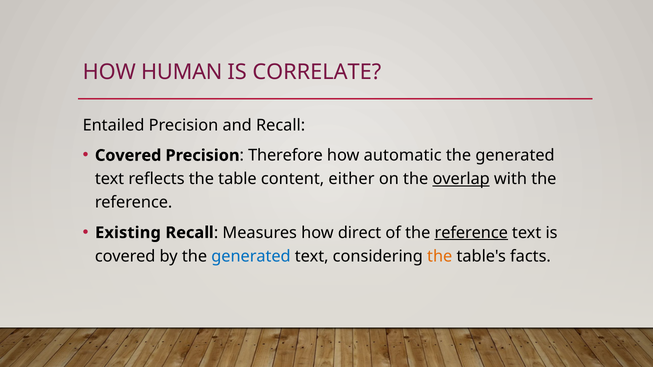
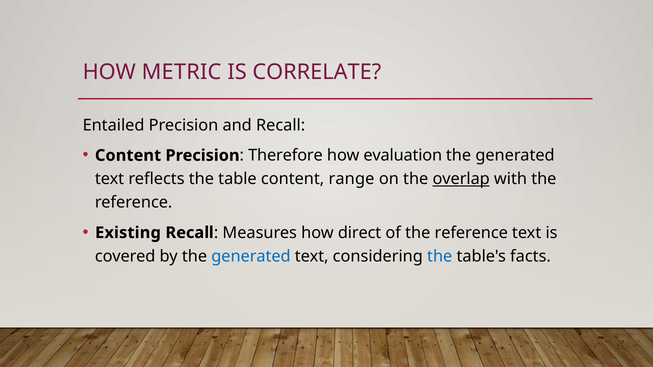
HUMAN: HUMAN -> METRIC (182, 72)
Covered: Covered -> Content (128, 156)
automatic: automatic -> evaluation (403, 156)
either: either -> range (351, 179)
reference underline: present -> none (471, 233)
the colour: orange -> blue (440, 256)
